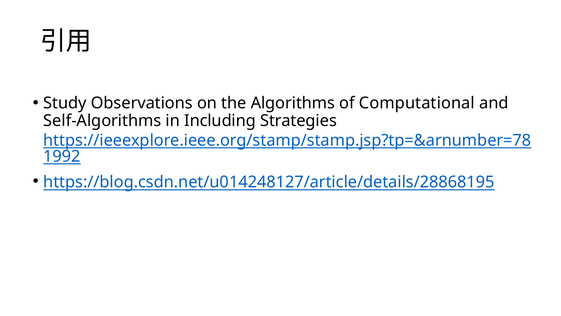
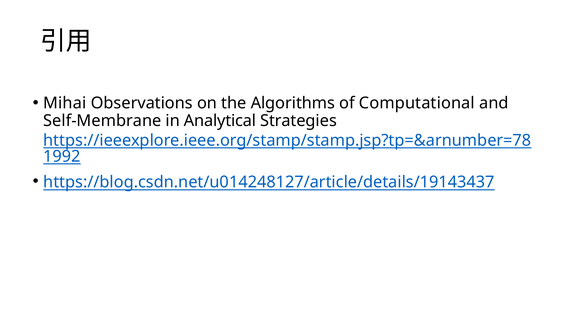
Study: Study -> Mihai (65, 103)
Self-Algorithms: Self-Algorithms -> Self-Membrane (102, 121)
Including: Including -> Analytical (220, 121)
https://blog.csdn.net/u014248127/article/details/28868195: https://blog.csdn.net/u014248127/article/details/28868195 -> https://blog.csdn.net/u014248127/article/details/19143437 (269, 182)
